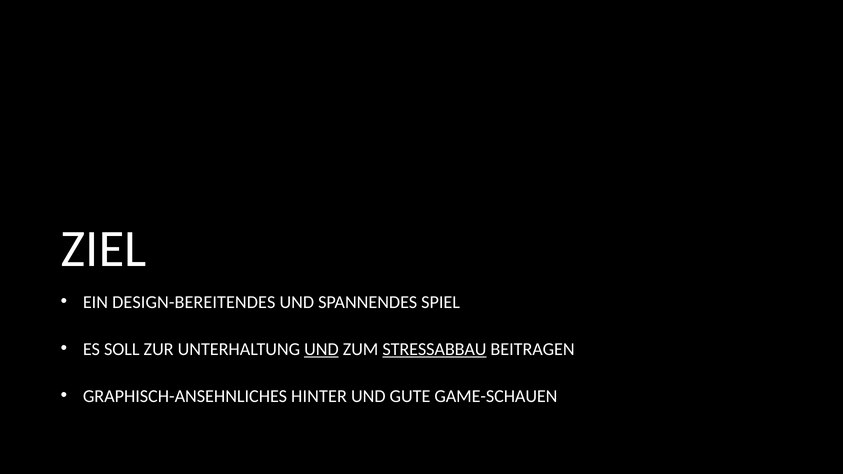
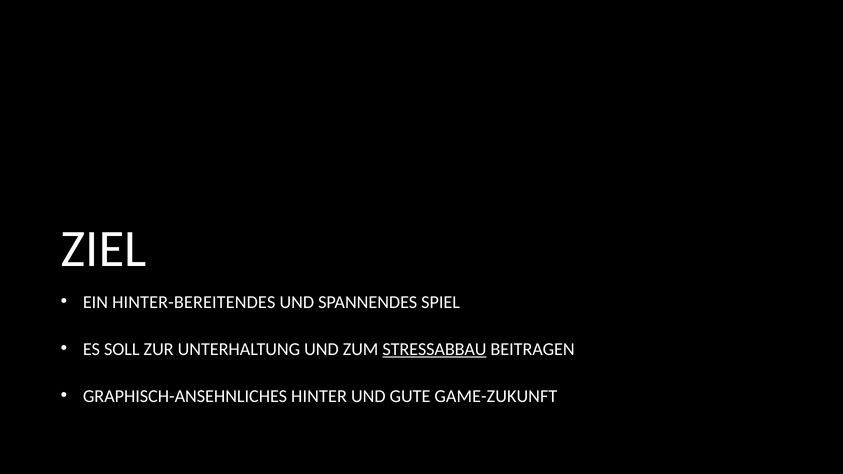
DESIGN-BEREITENDES: DESIGN-BEREITENDES -> HINTER-BEREITENDES (194, 302)
UND underline: present -> none (321, 349)
GAME-SCHAUEN: GAME-SCHAUEN -> GAME-ZUKUNFT (496, 397)
